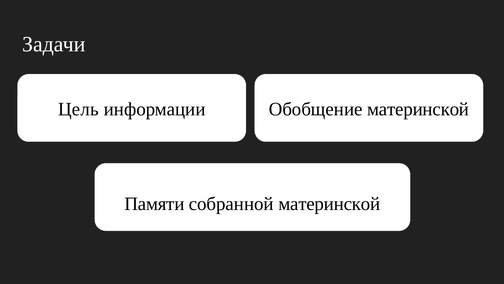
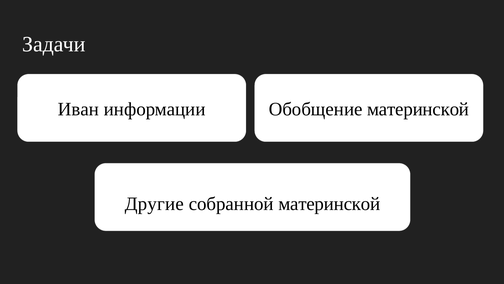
Цель: Цель -> Иван (78, 109)
Памяти: Памяти -> Другие (154, 204)
